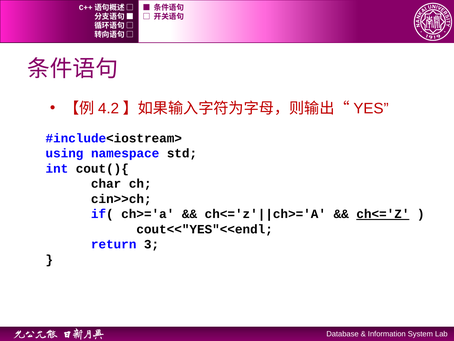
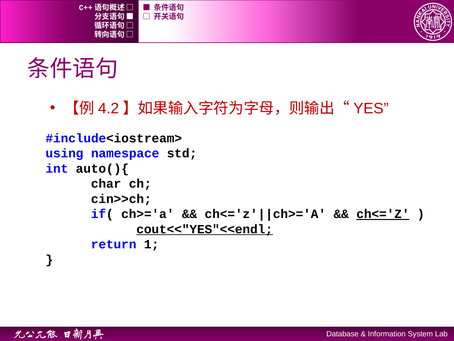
cout(){: cout(){ -> auto(){ (102, 168)
cout<<"YES"<<endl underline: none -> present (205, 229)
3: 3 -> 1 (152, 244)
